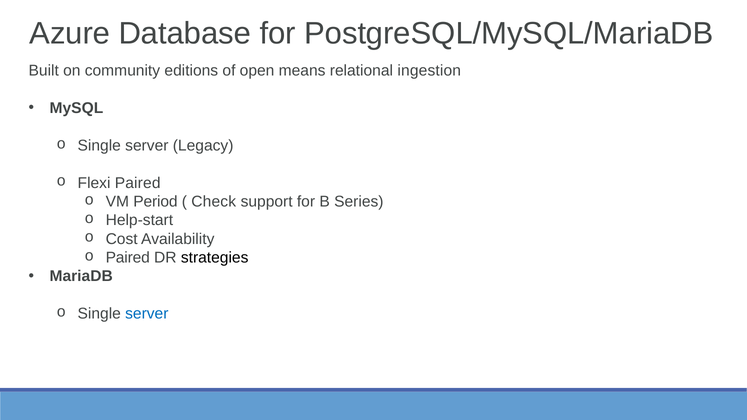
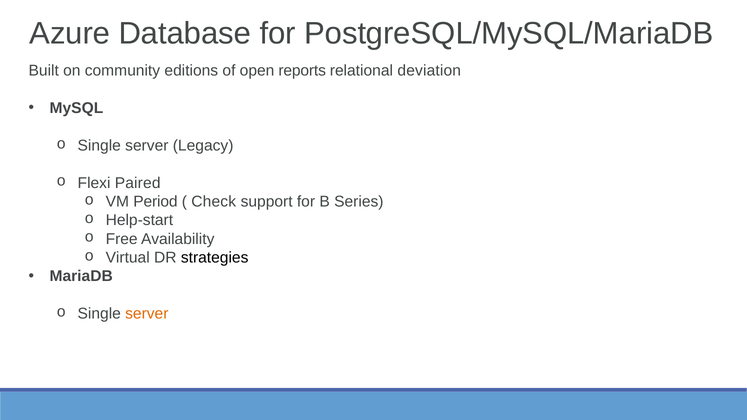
means: means -> reports (302, 71)
ingestion: ingestion -> deviation (429, 71)
Cost: Cost -> Free (122, 239)
Paired: Paired -> Virtual (128, 258)
server colour: blue -> orange (147, 314)
